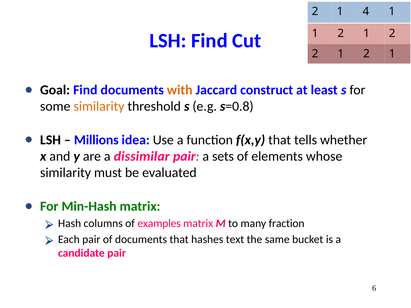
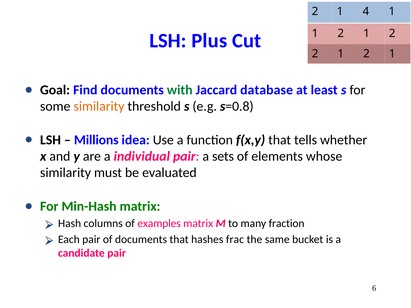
LSH Find: Find -> Plus (209, 41)
with colour: orange -> green (180, 90)
construct: construct -> database (267, 90)
dissimilar: dissimilar -> individual (142, 156)
text: text -> frac (235, 240)
